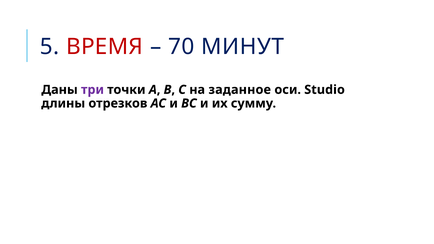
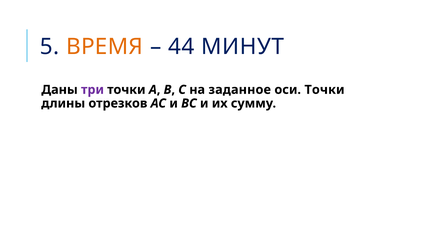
ВРЕМЯ colour: red -> orange (105, 47)
70: 70 -> 44 (181, 47)
оси Studio: Studio -> Точки (325, 90)
